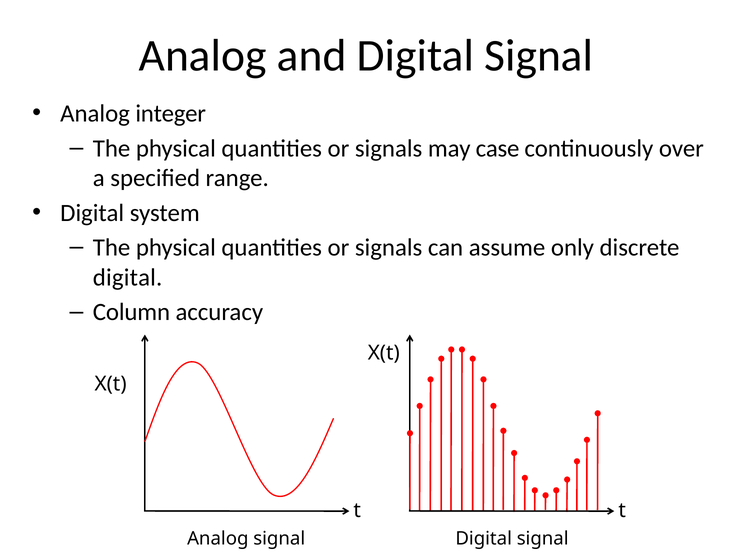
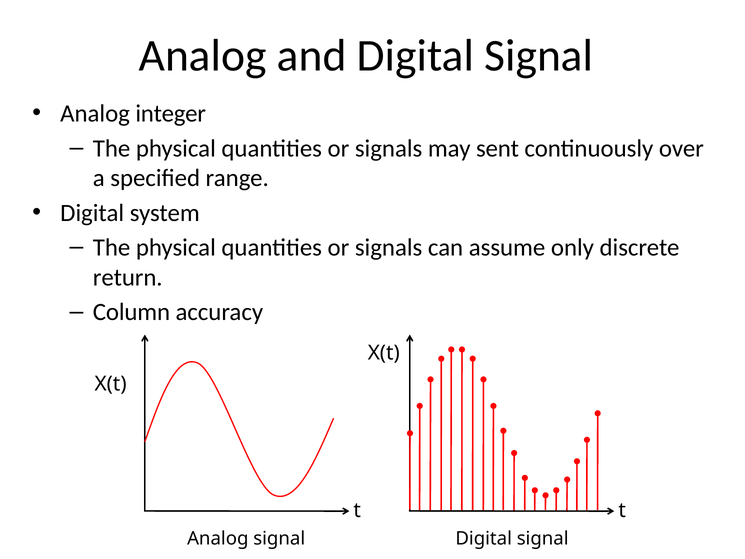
case: case -> sent (497, 148)
digital: digital -> return (128, 277)
